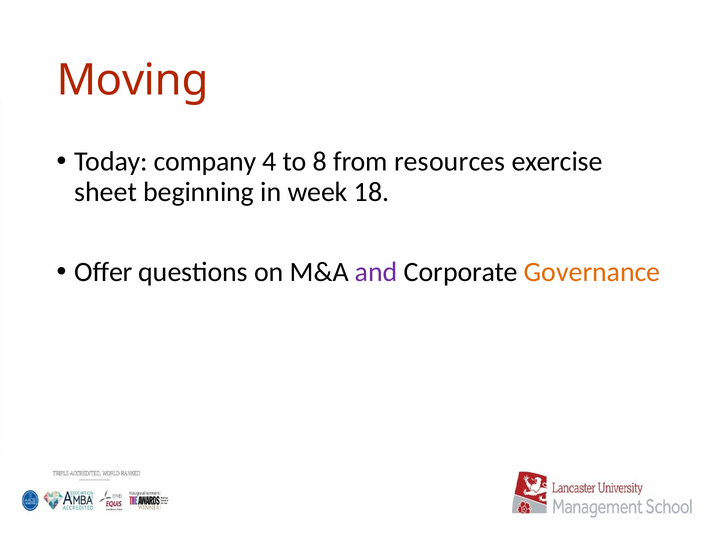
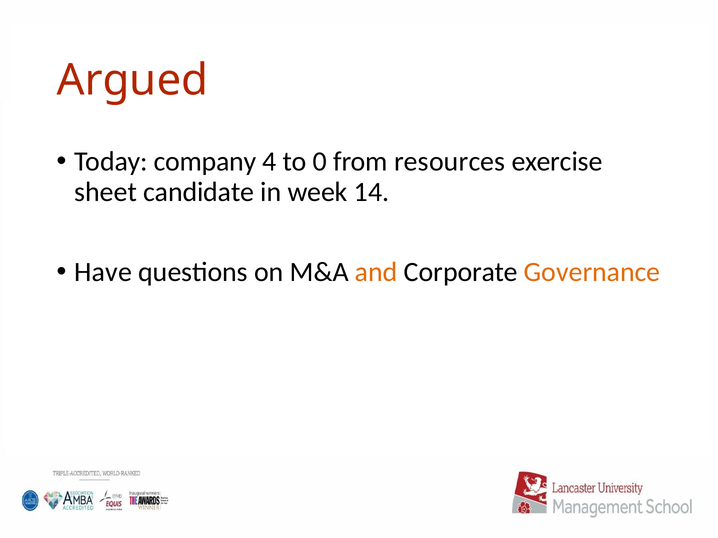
Moving: Moving -> Argued (132, 80)
8: 8 -> 0 (320, 162)
beginning: beginning -> candidate (199, 192)
18: 18 -> 14 (372, 192)
Offer: Offer -> Have (103, 272)
and colour: purple -> orange (376, 272)
